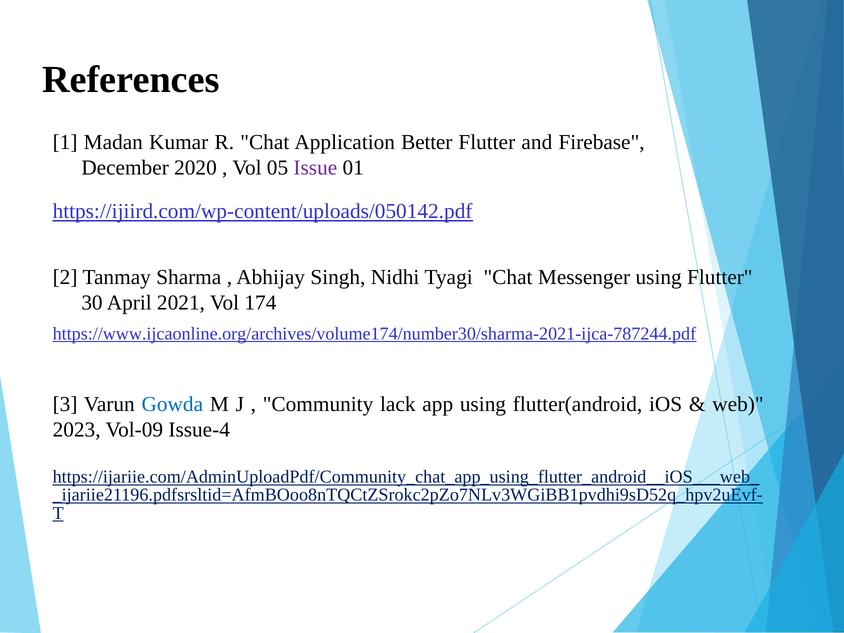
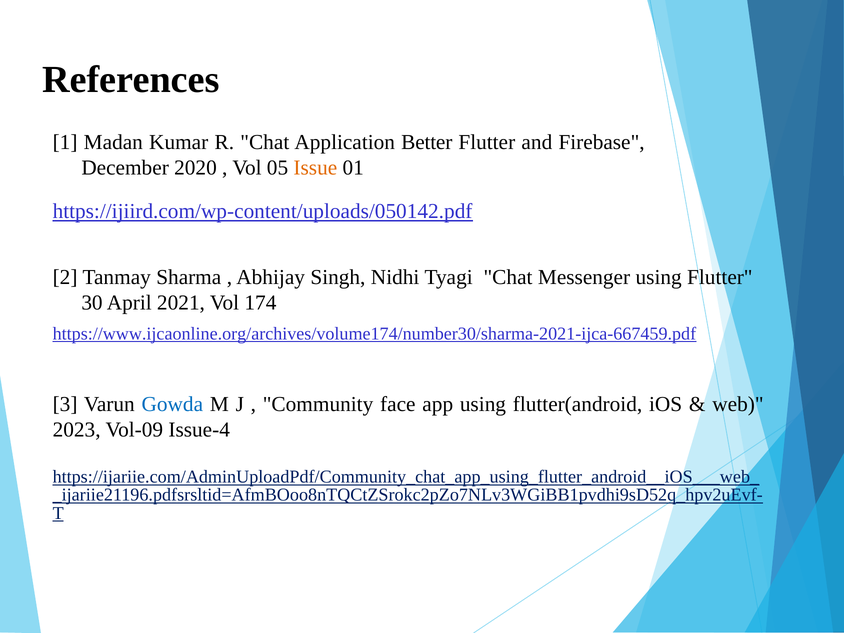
Issue colour: purple -> orange (315, 168)
https://www.ijcaonline.org/archives/volume174/number30/sharma-2021-ijca-787244.pdf: https://www.ijcaonline.org/archives/volume174/number30/sharma-2021-ijca-787244.pdf -> https://www.ijcaonline.org/archives/volume174/number30/sharma-2021-ijca-667459.pdf (374, 334)
lack: lack -> face (398, 404)
